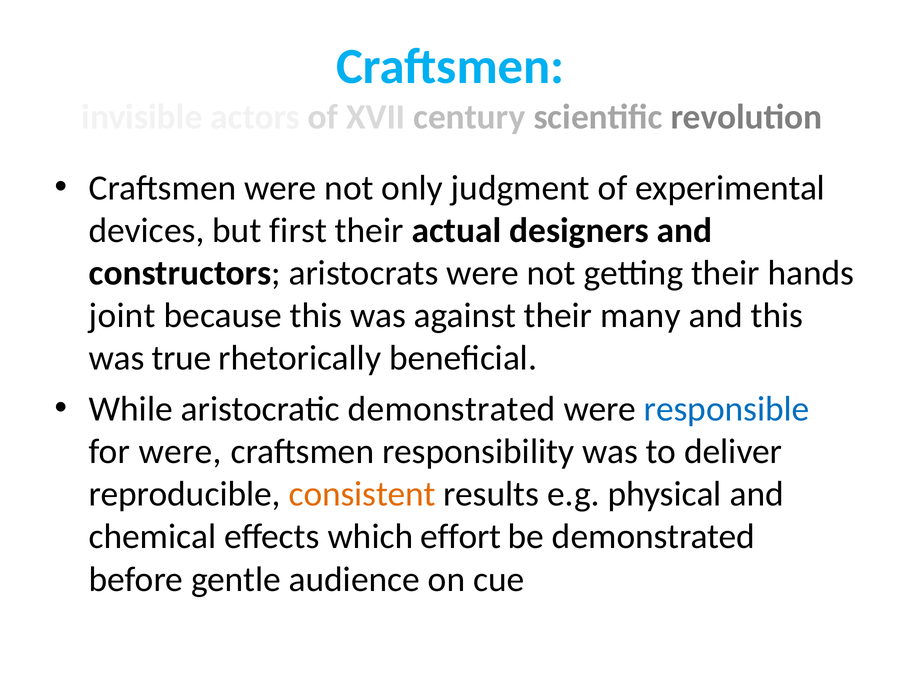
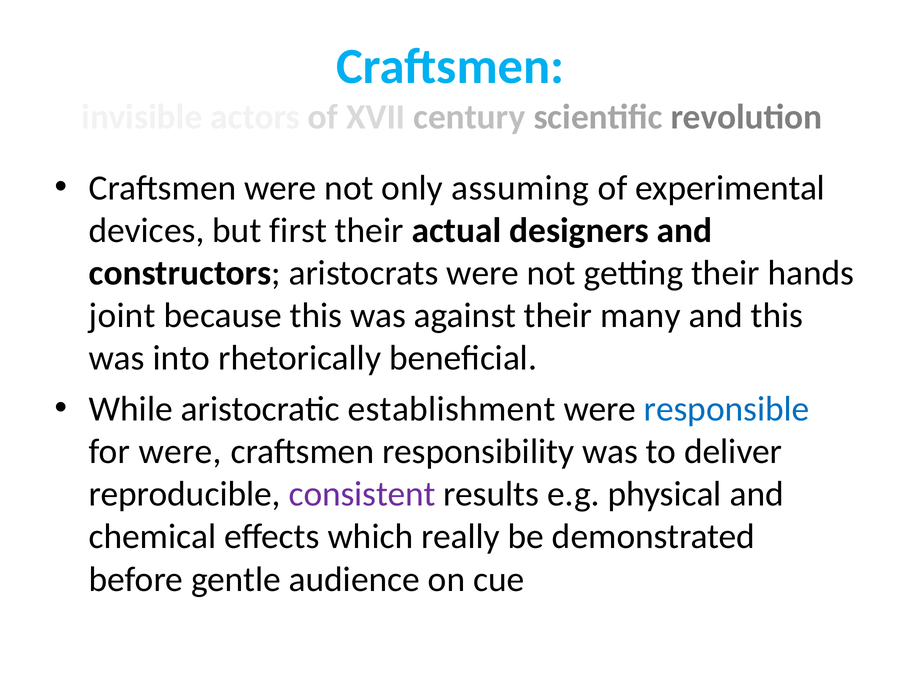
judgment: judgment -> assuming (520, 188)
true: true -> into (181, 358)
aristocratic demonstrated: demonstrated -> establishment (452, 409)
consistent colour: orange -> purple (362, 494)
effort: effort -> really (461, 537)
